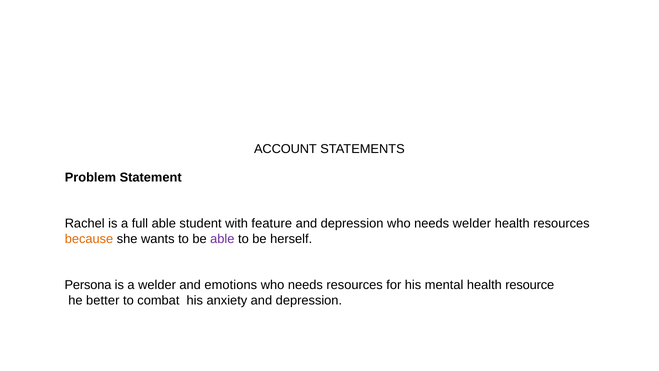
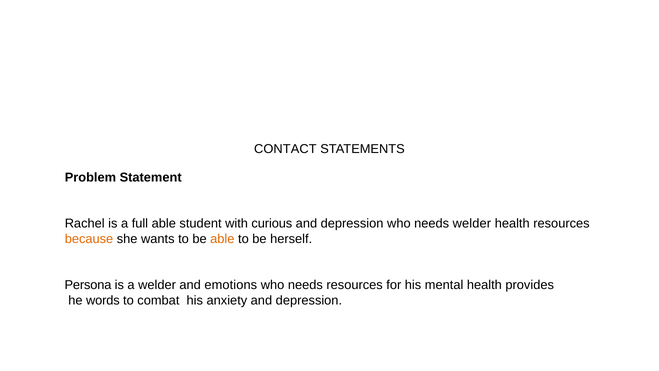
ACCOUNT: ACCOUNT -> CONTACT (285, 149)
feature: feature -> curious (272, 223)
able colour: purple -> orange (222, 239)
resource: resource -> provides (530, 285)
better: better -> words (103, 300)
